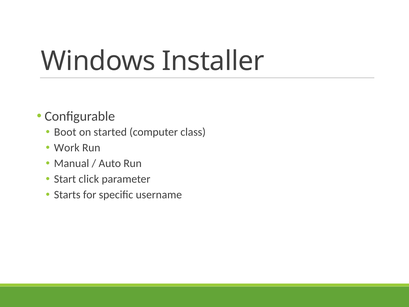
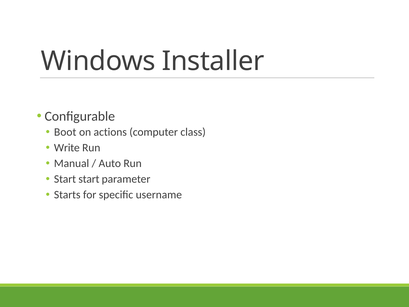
started: started -> actions (110, 132)
Work: Work -> Write (67, 148)
Start click: click -> start (89, 179)
